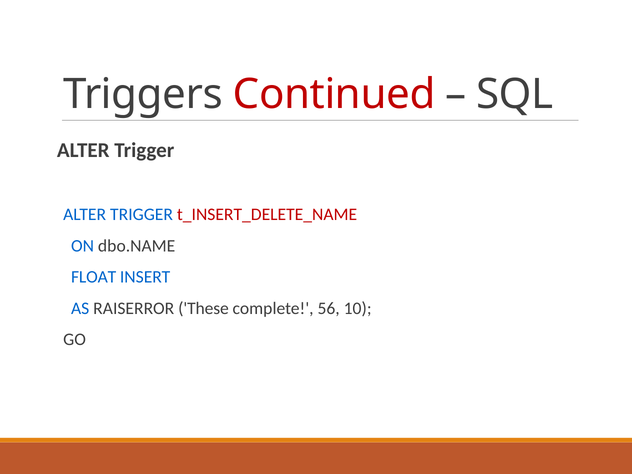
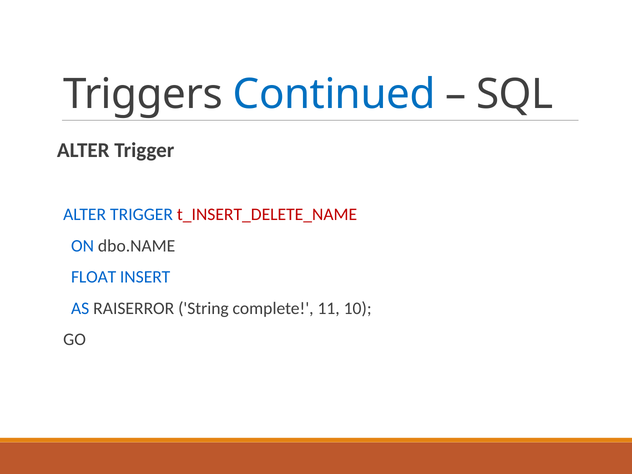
Continued colour: red -> blue (334, 94)
These: These -> String (203, 308)
56: 56 -> 11 (329, 308)
